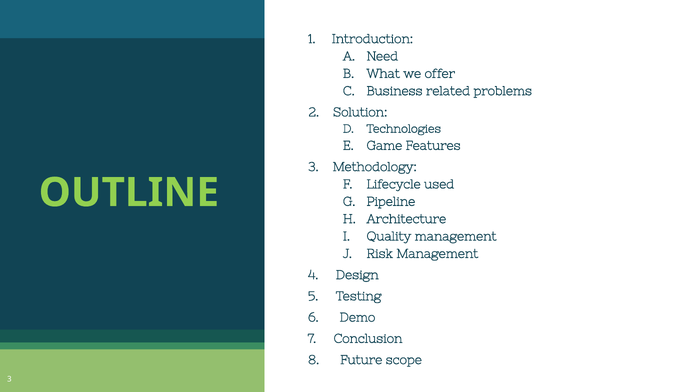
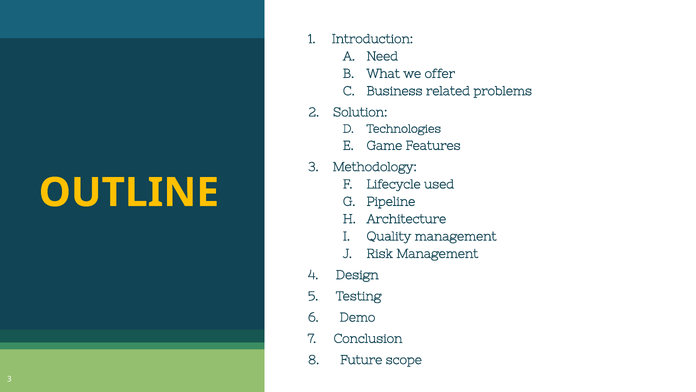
OUTLINE colour: light green -> yellow (129, 192)
